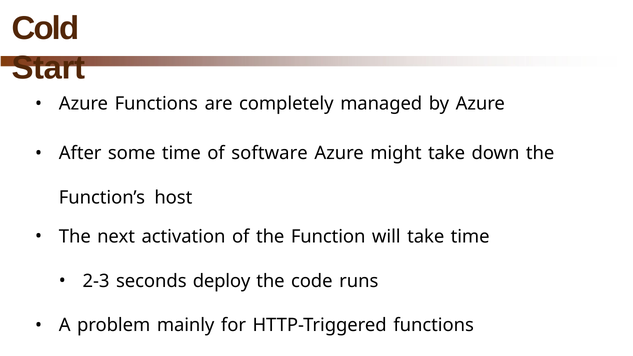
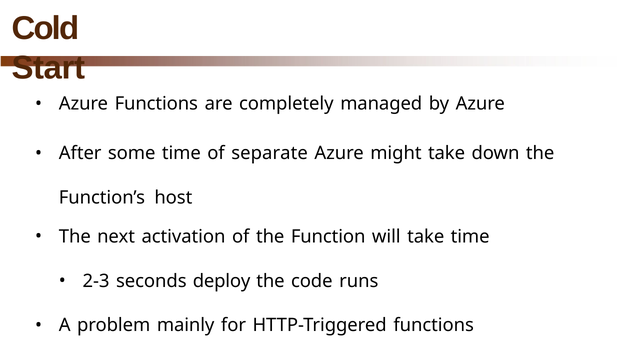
software: software -> separate (270, 153)
